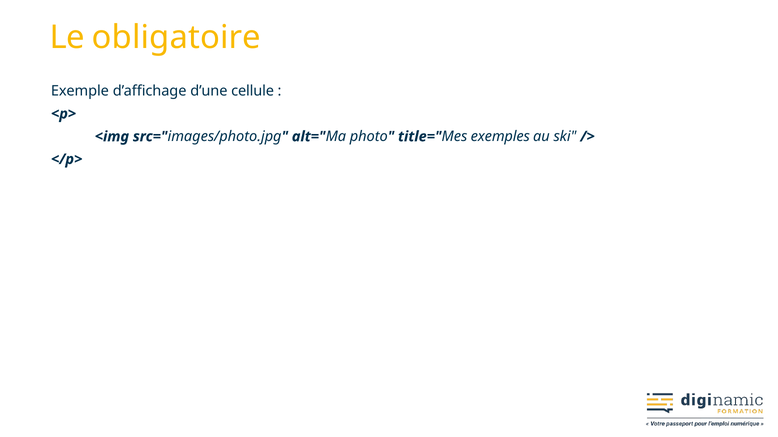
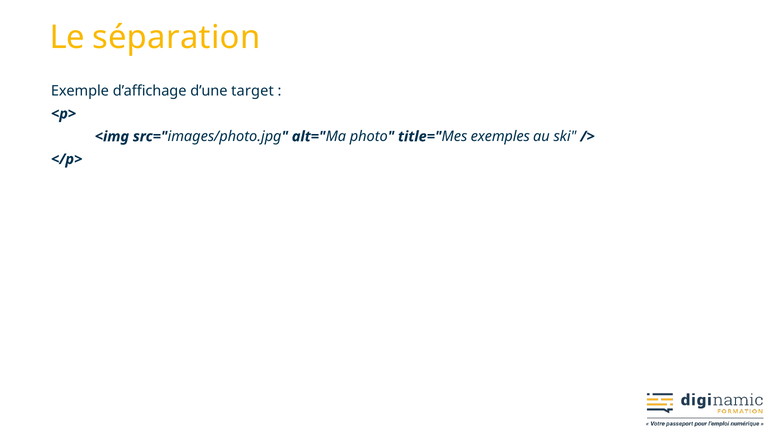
obligatoire: obligatoire -> séparation (176, 37)
cellule: cellule -> target (252, 91)
